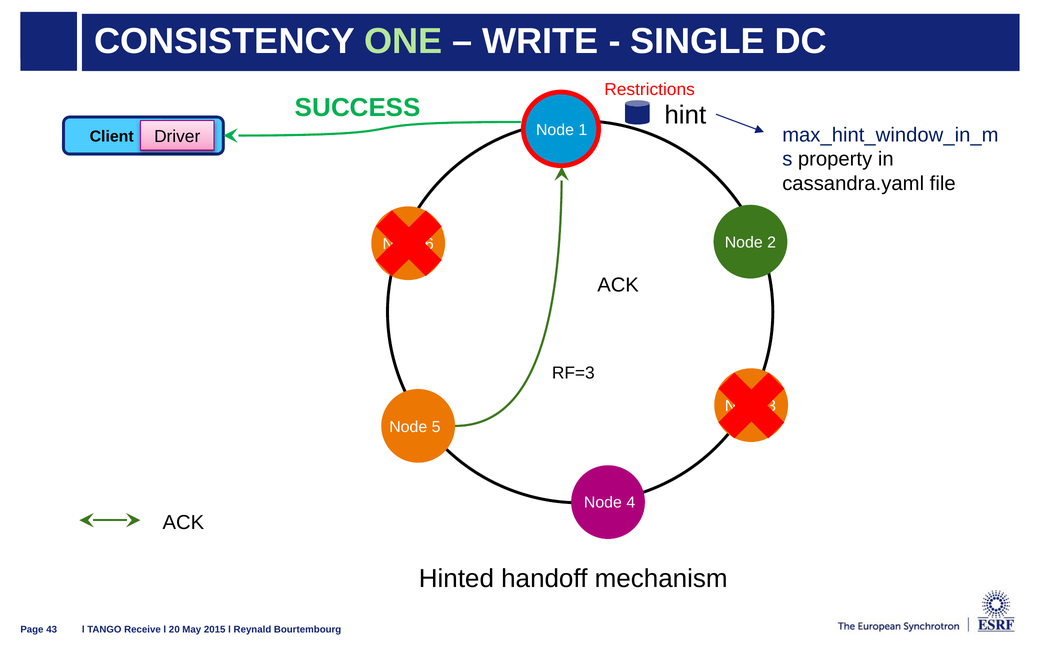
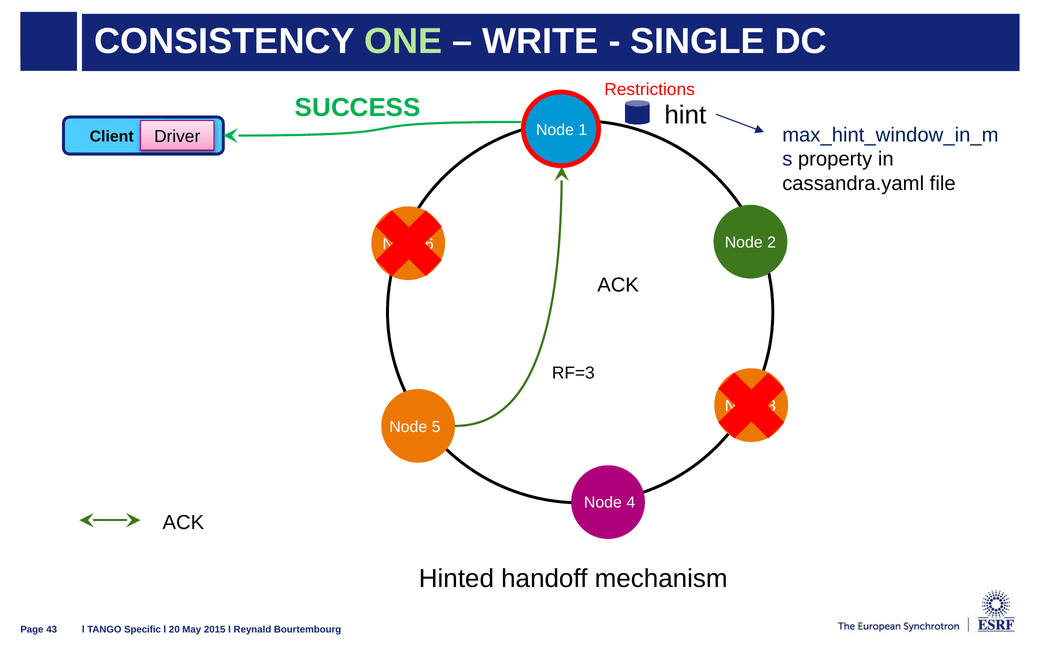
Receive: Receive -> Specific (143, 630)
